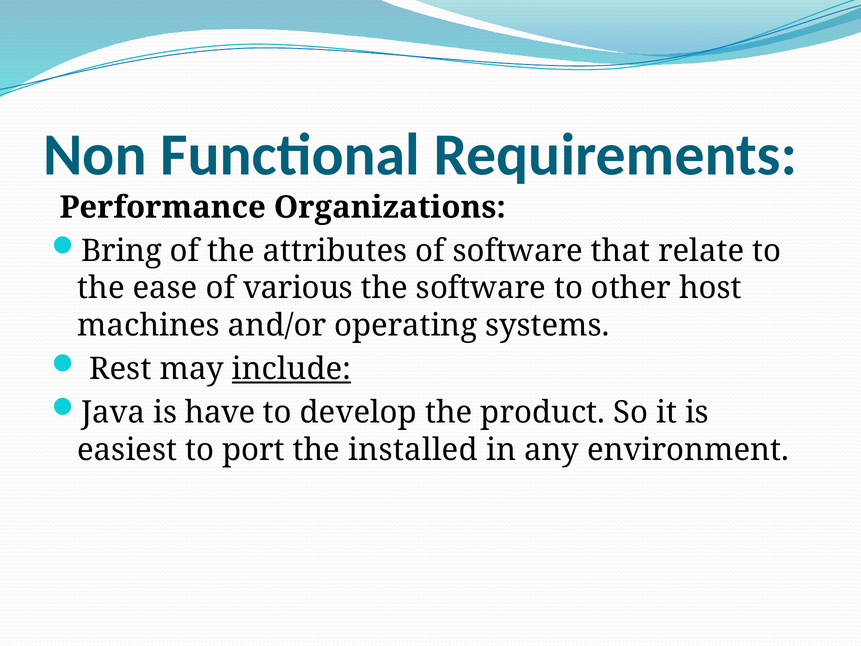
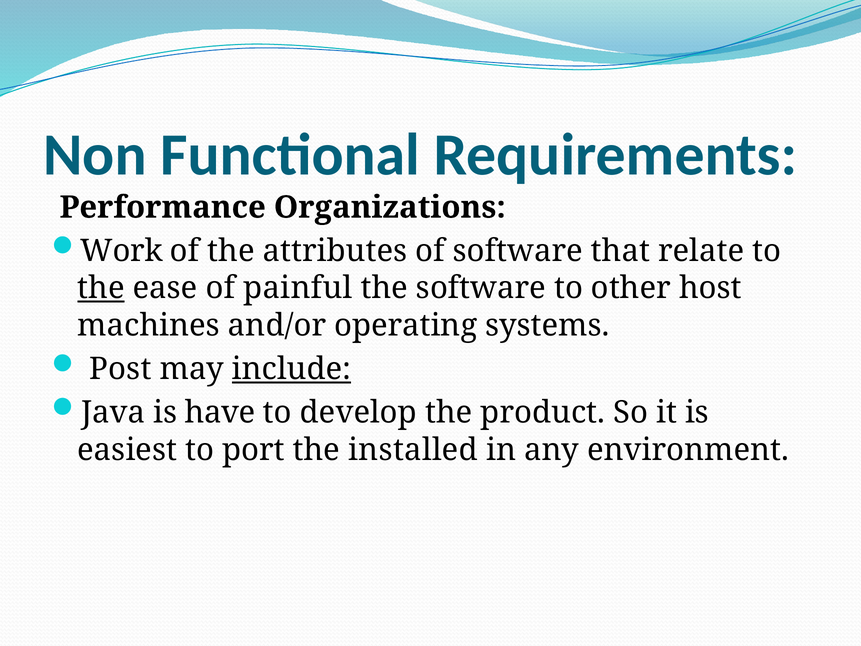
Bring: Bring -> Work (122, 251)
the underline: none -> present (101, 288)
various: various -> painful (298, 288)
Rest: Rest -> Post (120, 369)
